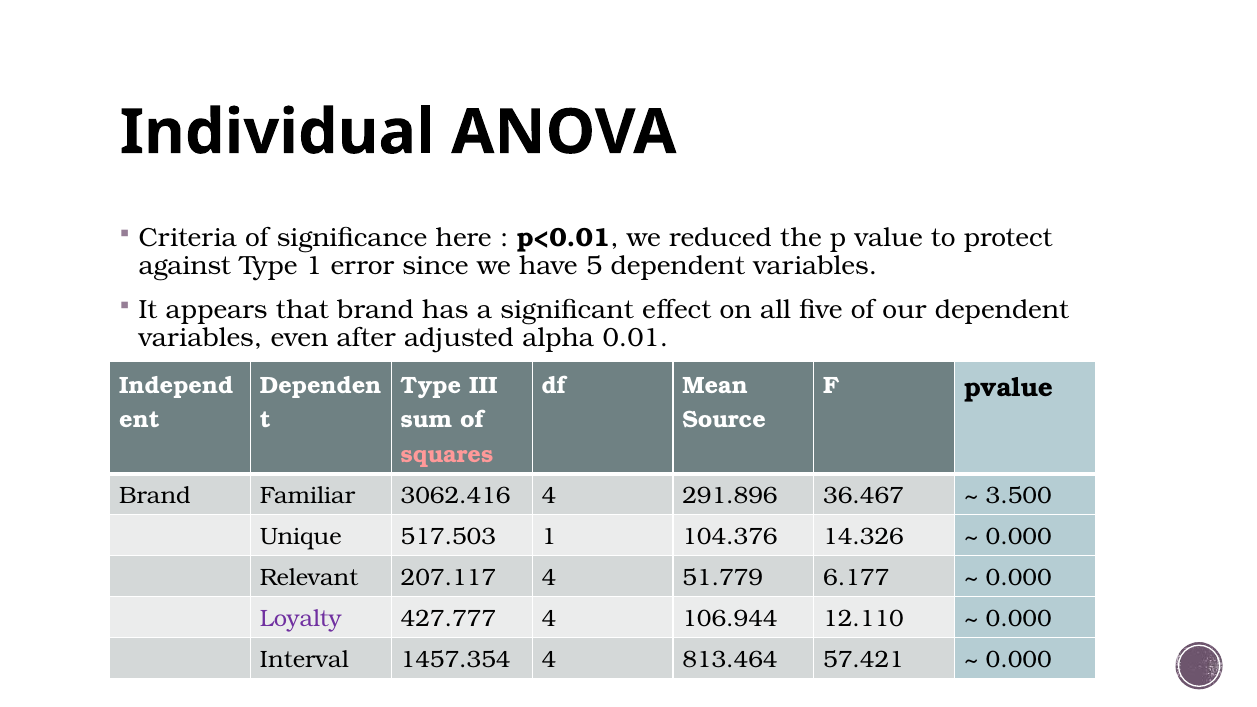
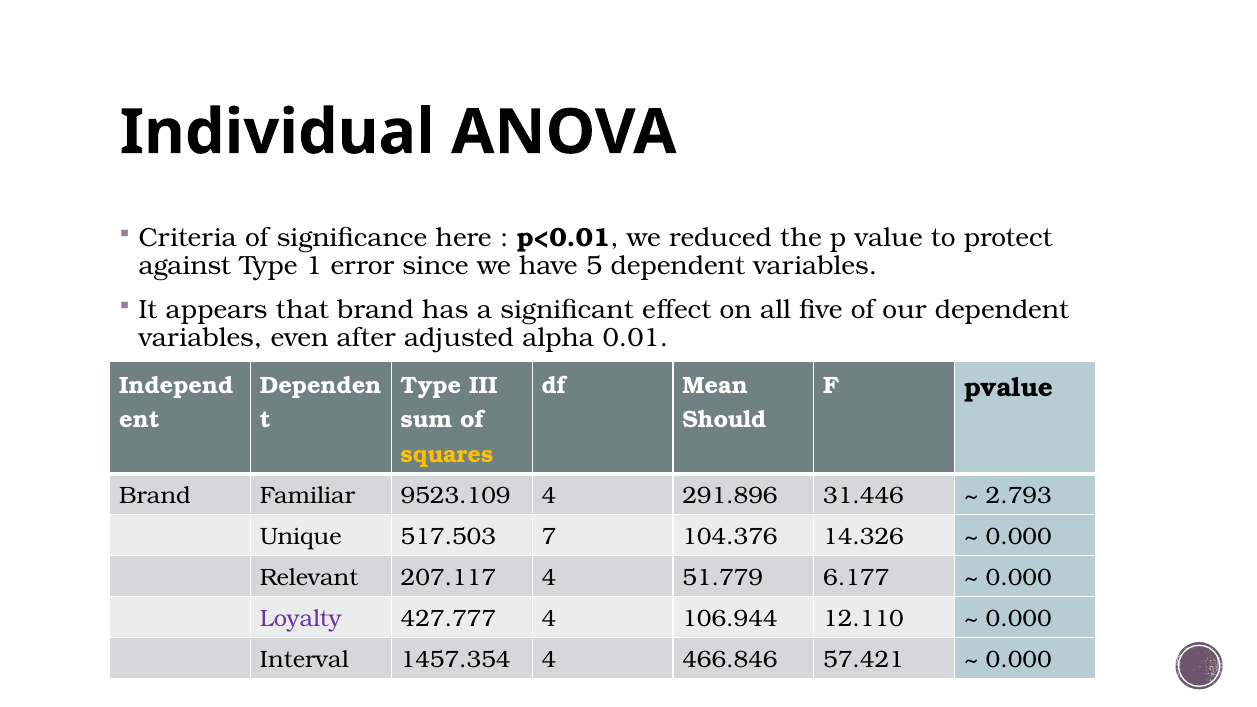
Source: Source -> Should (724, 420)
squares colour: pink -> yellow (447, 454)
3062.416: 3062.416 -> 9523.109 (456, 496)
36.467: 36.467 -> 31.446 (863, 496)
3.500: 3.500 -> 2.793 (1019, 496)
517.503 1: 1 -> 7 (549, 537)
813.464: 813.464 -> 466.846 (730, 660)
